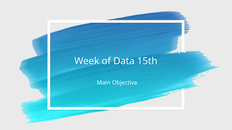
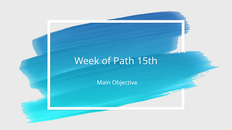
Data: Data -> Path (124, 61)
